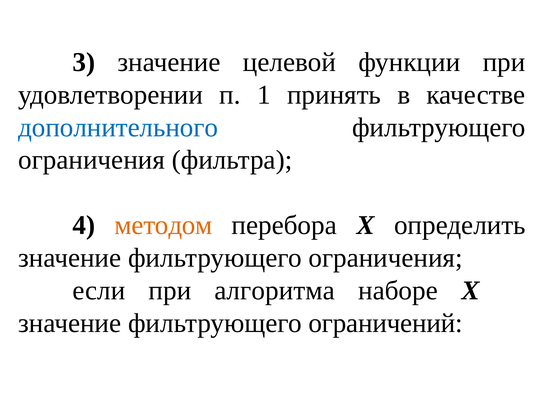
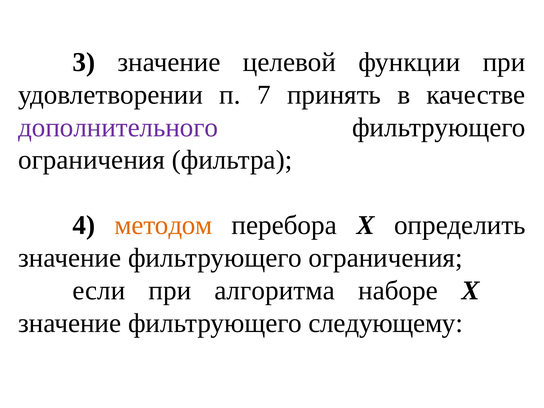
1: 1 -> 7 (264, 95)
дополнительного colour: blue -> purple (118, 127)
ограничений: ограничений -> следующему (386, 323)
